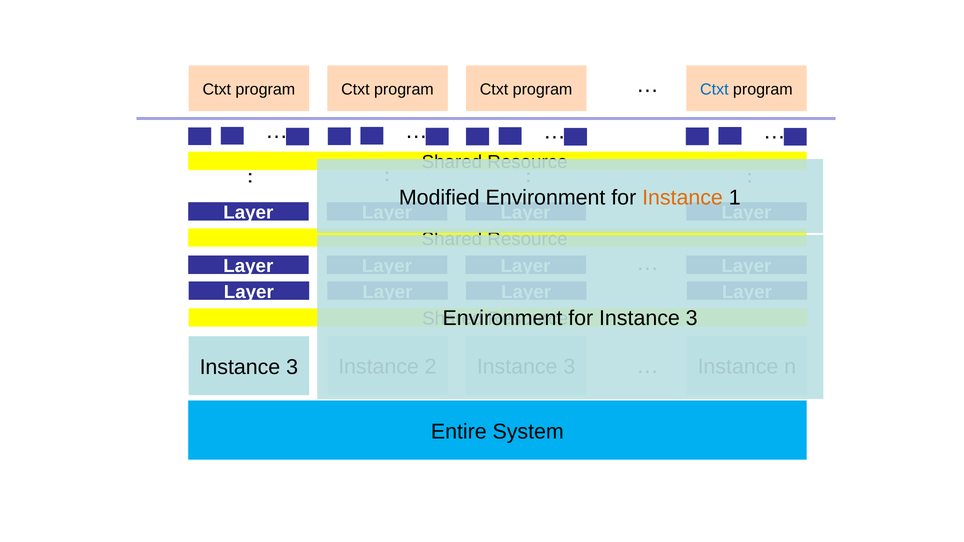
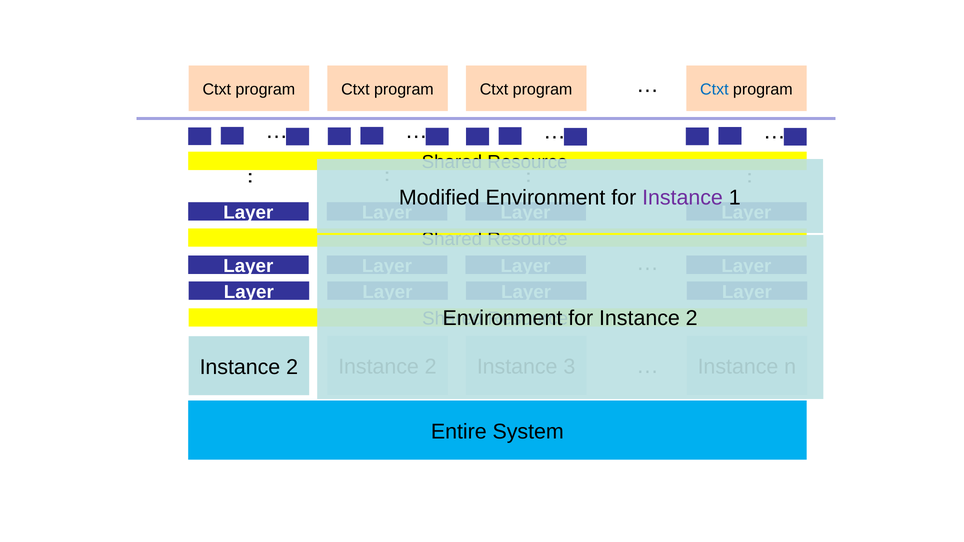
Instance colour: orange -> purple (683, 198)
for Instance 3: 3 -> 2 (692, 319)
3: 3 -> 2 (292, 367)
